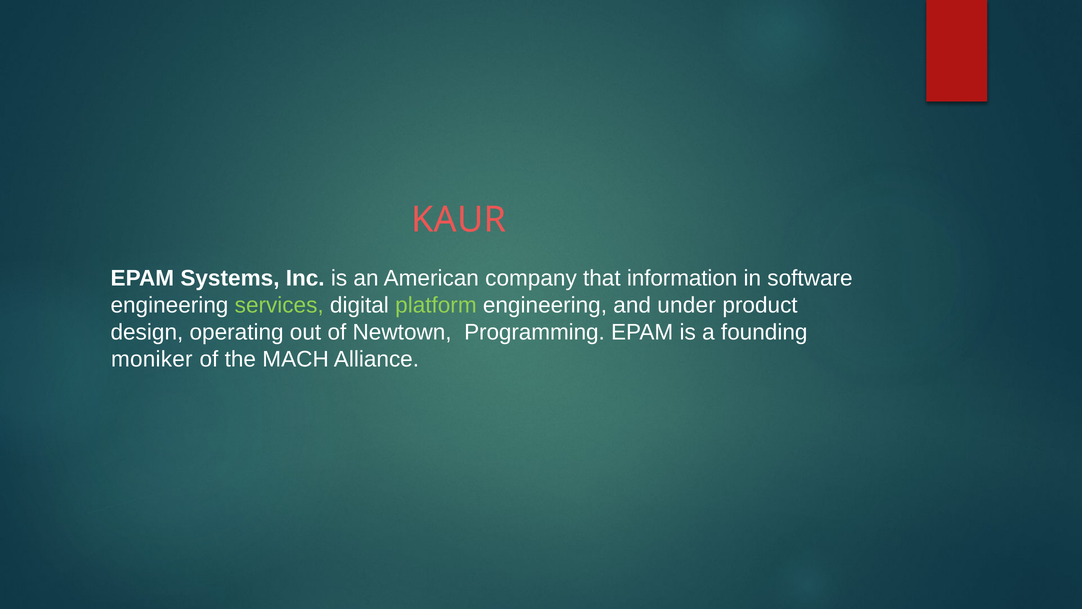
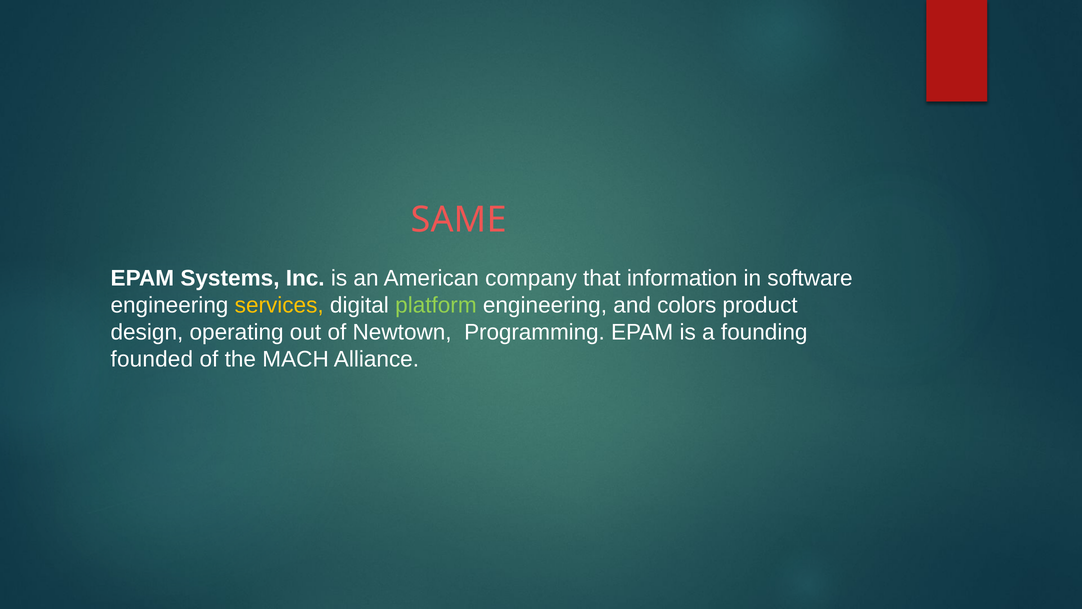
KAUR: KAUR -> SAME (459, 219)
services colour: light green -> yellow (279, 305)
under: under -> colors (687, 305)
moniker: moniker -> founded (152, 359)
